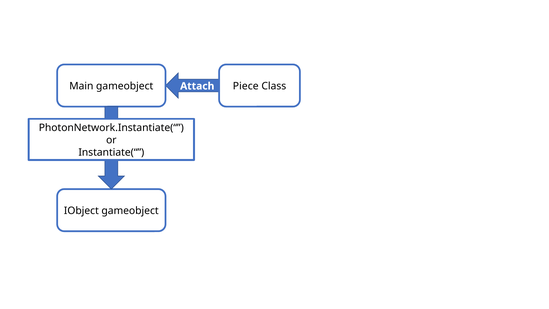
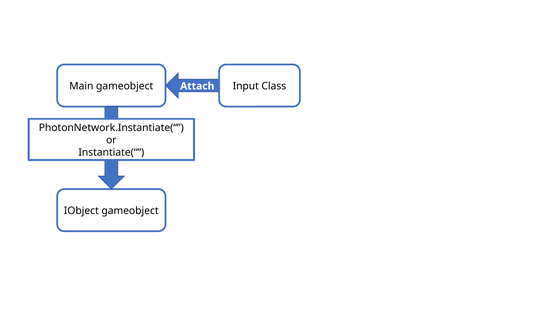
Piece: Piece -> Input (246, 86)
